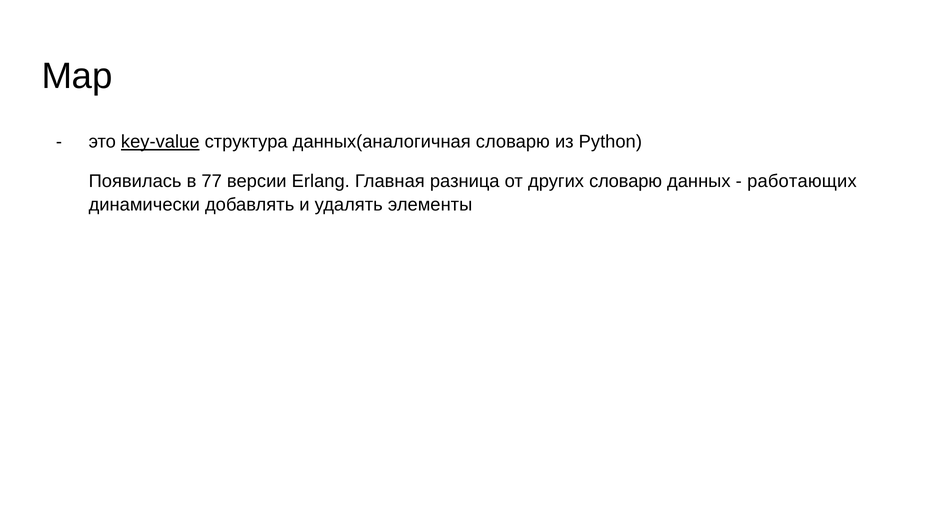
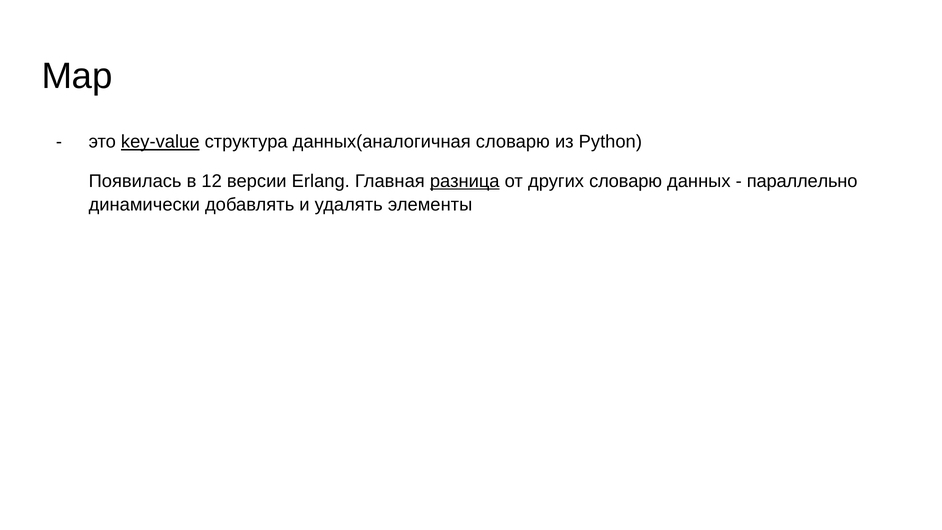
77: 77 -> 12 (212, 181)
разница underline: none -> present (465, 181)
работающих: работающих -> параллельно (802, 181)
